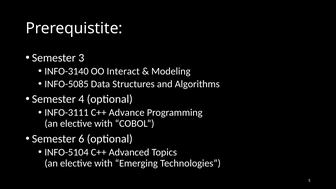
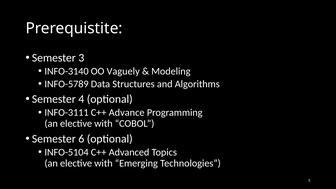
Interact: Interact -> Vaguely (123, 71)
INFO-5085: INFO-5085 -> INFO-5789 (67, 84)
